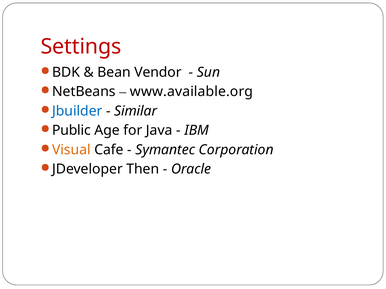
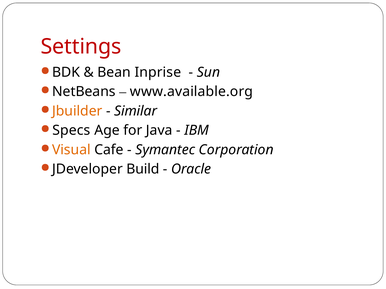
Vendor: Vendor -> Inprise (158, 72)
Jbuilder colour: blue -> orange (77, 111)
Public: Public -> Specs (71, 131)
Then: Then -> Build (143, 169)
